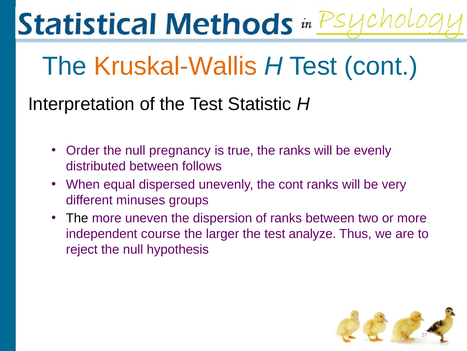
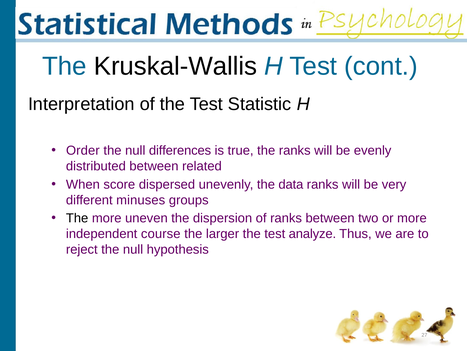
Kruskal-Wallis colour: orange -> black (175, 66)
pregnancy: pregnancy -> differences (180, 150)
follows: follows -> related (202, 166)
equal: equal -> score (119, 184)
the cont: cont -> data (291, 184)
